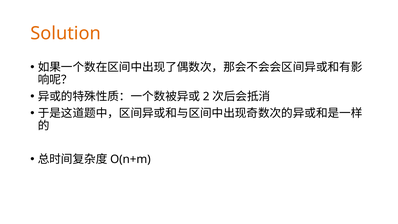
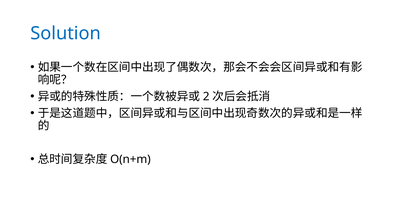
Solution colour: orange -> blue (66, 33)
